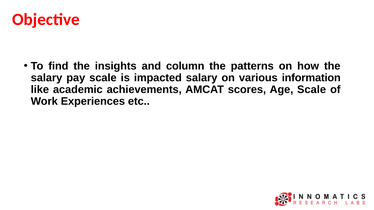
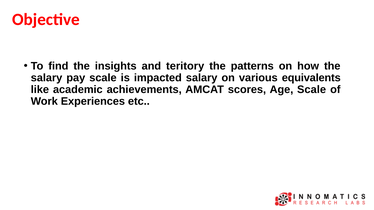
column: column -> teritory (185, 66)
information: information -> equivalents (311, 78)
